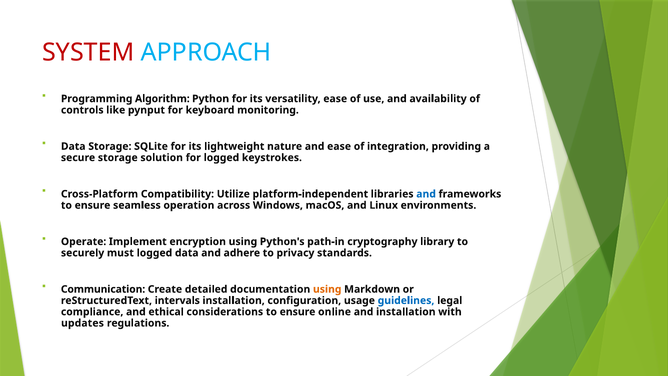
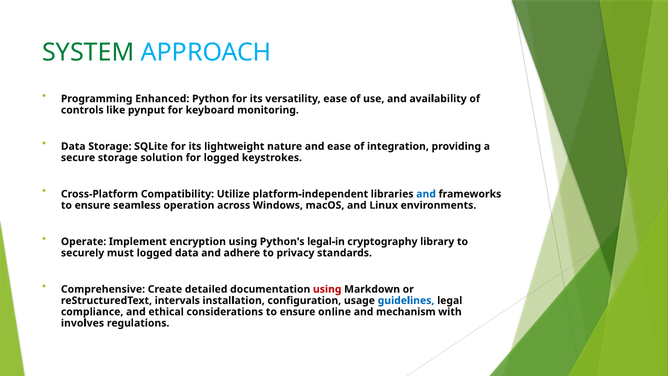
SYSTEM colour: red -> green (88, 53)
Algorithm: Algorithm -> Enhanced (162, 99)
path-in: path-in -> legal-in (326, 241)
Communication: Communication -> Comprehensive (103, 289)
using colour: orange -> red (327, 289)
and installation: installation -> mechanism (406, 312)
updates: updates -> involves (83, 323)
